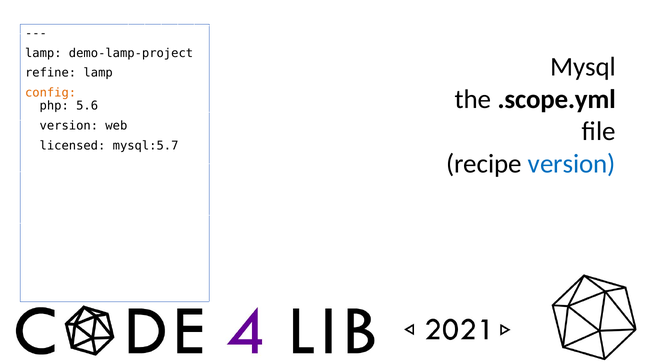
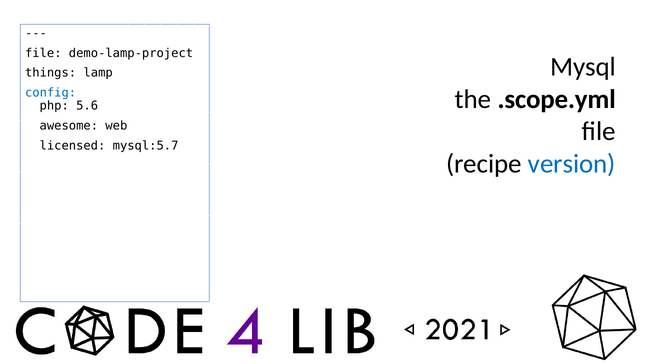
lamp: lamp -> file (43, 53)
refine: refine -> things (51, 73)
config colour: orange -> blue (51, 93)
version: version -> awesome (69, 126)
